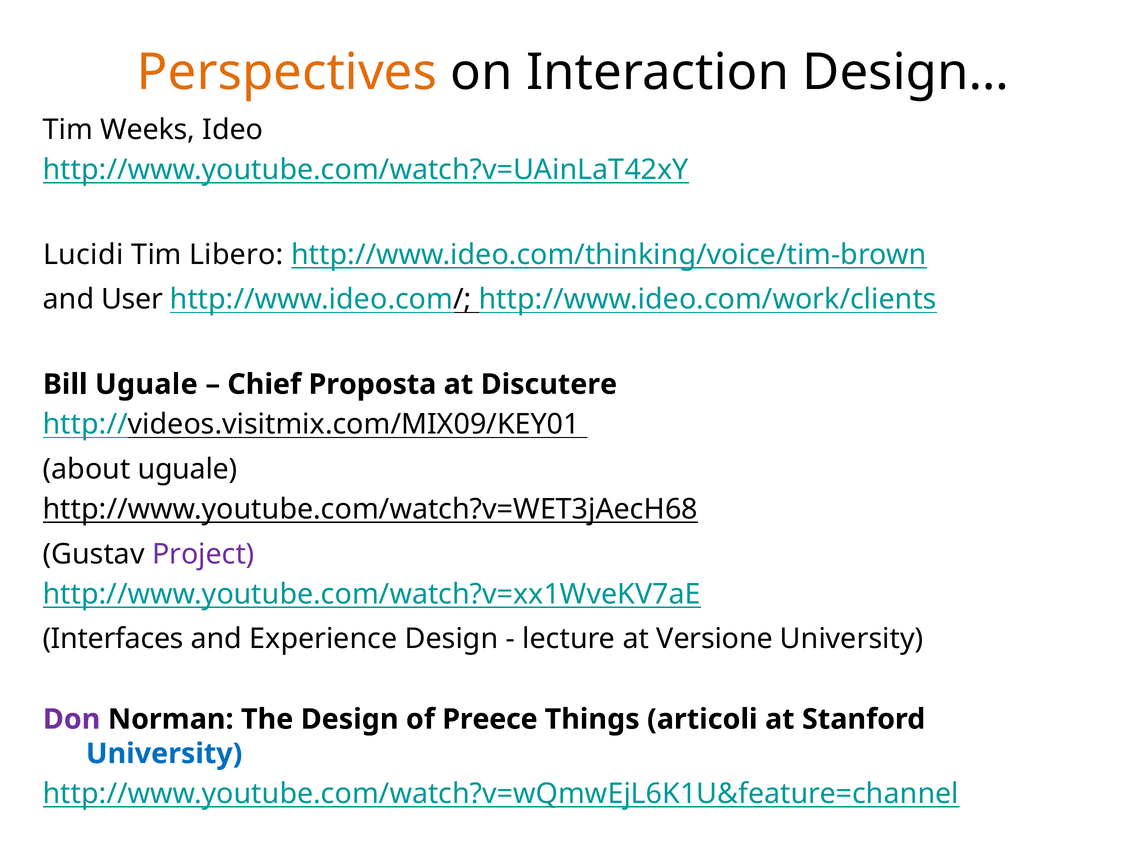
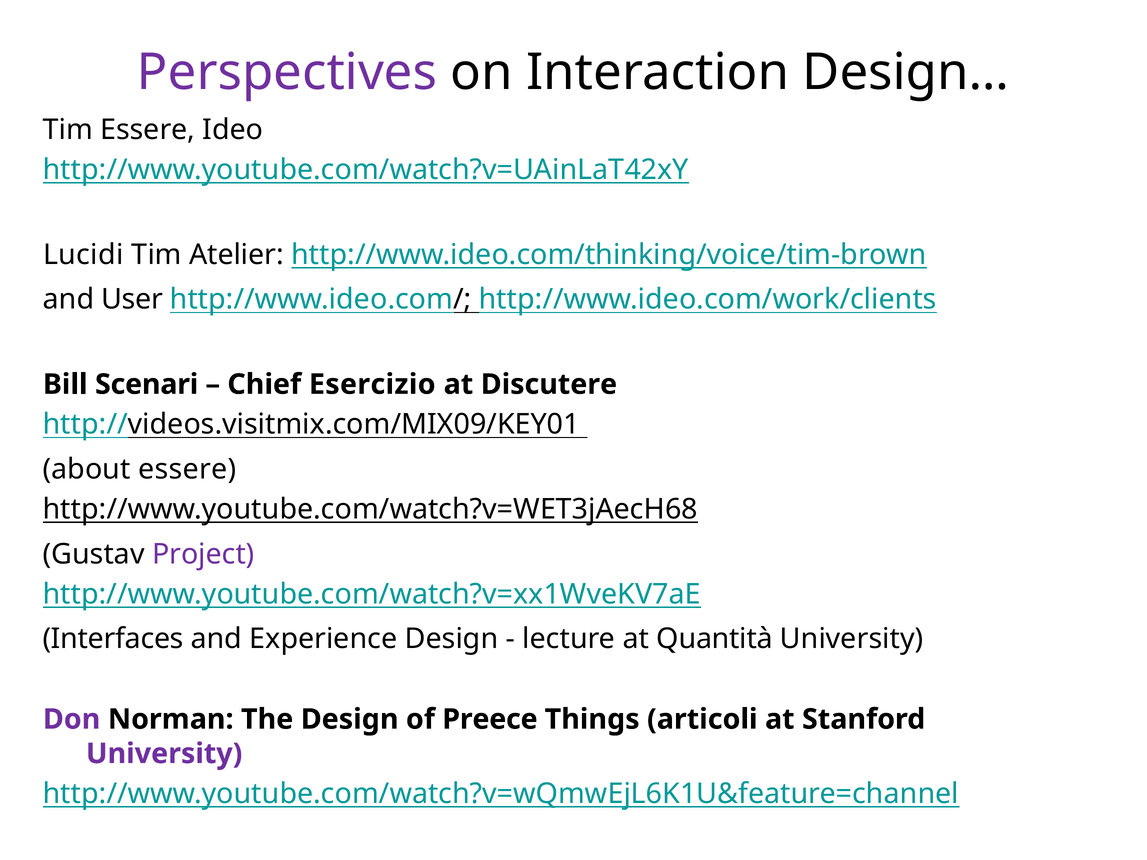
Perspectives colour: orange -> purple (287, 72)
Tim Weeks: Weeks -> Essere (148, 130)
Libero: Libero -> Atelier (236, 255)
Bill Uguale: Uguale -> Scenari (147, 384)
Proposta: Proposta -> Esercizio (372, 384)
about uguale: uguale -> essere (187, 469)
Versione: Versione -> Quantità (715, 639)
University colour: blue -> purple (164, 754)
